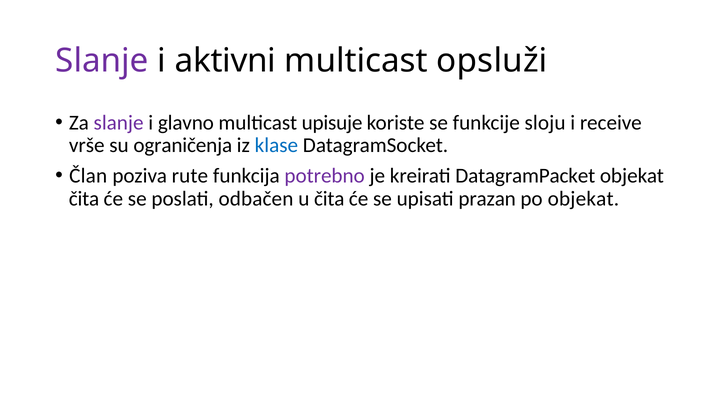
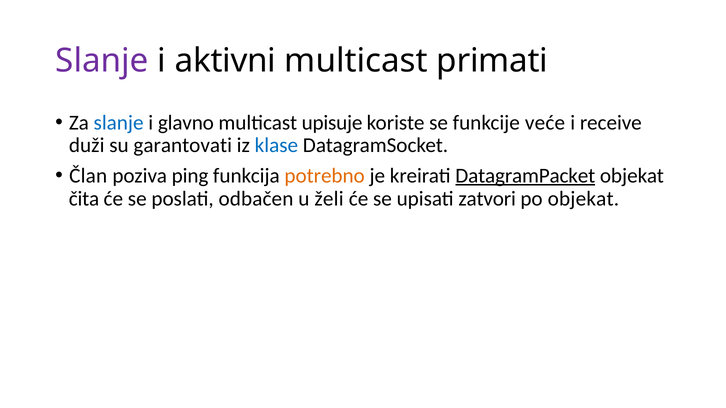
opsluži: opsluži -> primati (492, 61)
slanje colour: purple -> blue (119, 123)
sloju: sloju -> veće (545, 123)
vrše: vrše -> duži (87, 146)
ograničenja: ograničenja -> garantovati (183, 146)
rute: rute -> ping (190, 176)
potrebno colour: purple -> orange (325, 176)
DatagramPacket underline: none -> present (525, 176)
u čita: čita -> želi (329, 199)
prazan: prazan -> zatvori (487, 199)
